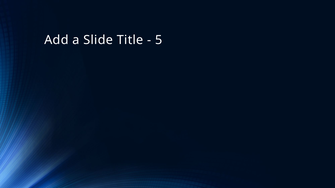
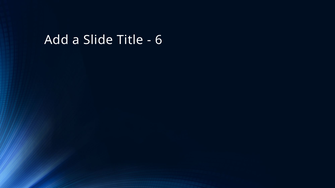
5: 5 -> 6 (159, 40)
